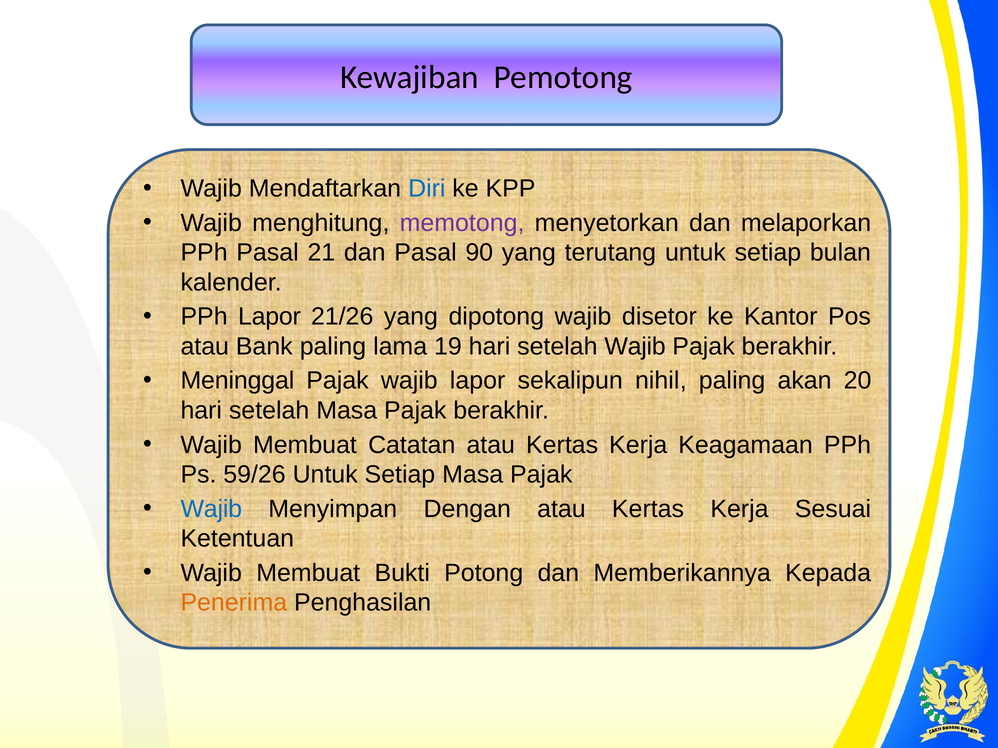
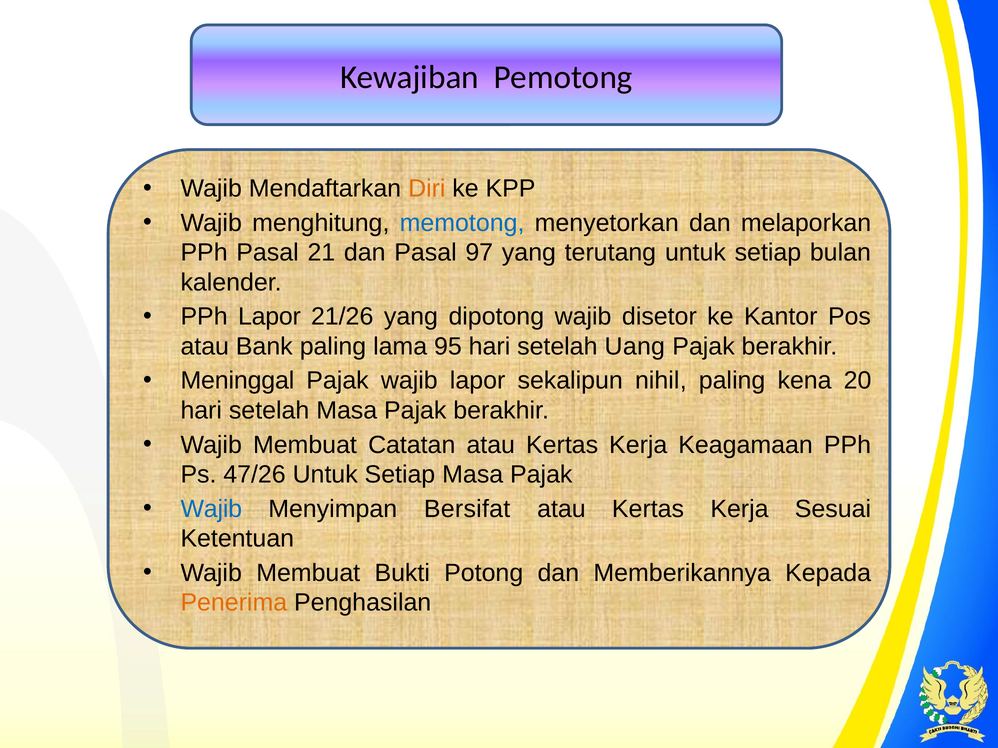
Diri colour: blue -> orange (427, 189)
memotong colour: purple -> blue (462, 223)
90: 90 -> 97 (479, 253)
19: 19 -> 95 (448, 347)
setelah Wajib: Wajib -> Uang (635, 347)
akan: akan -> kena (805, 381)
59/26: 59/26 -> 47/26 (255, 475)
Dengan: Dengan -> Bersifat (467, 509)
